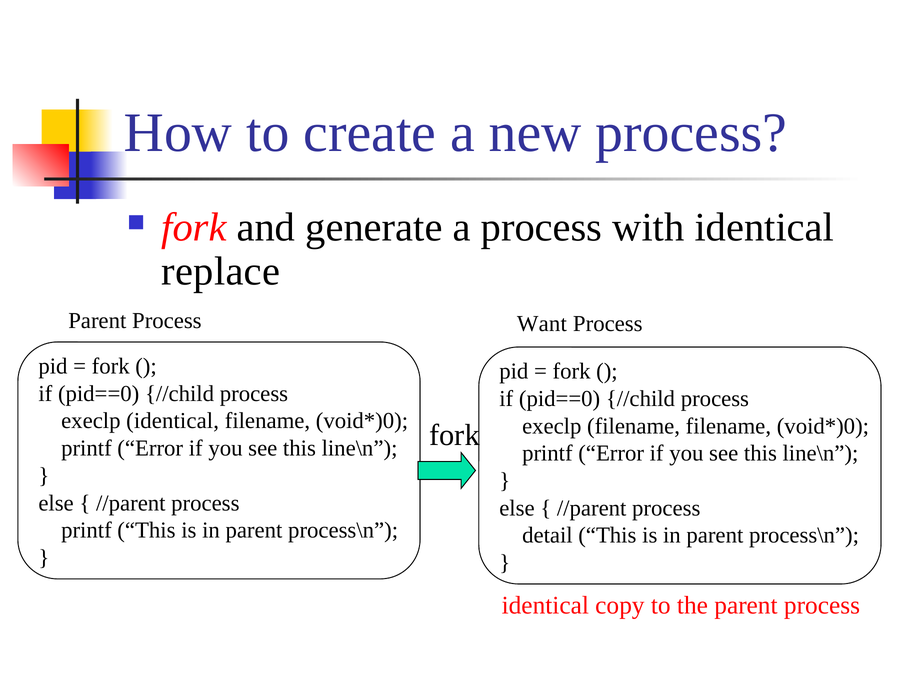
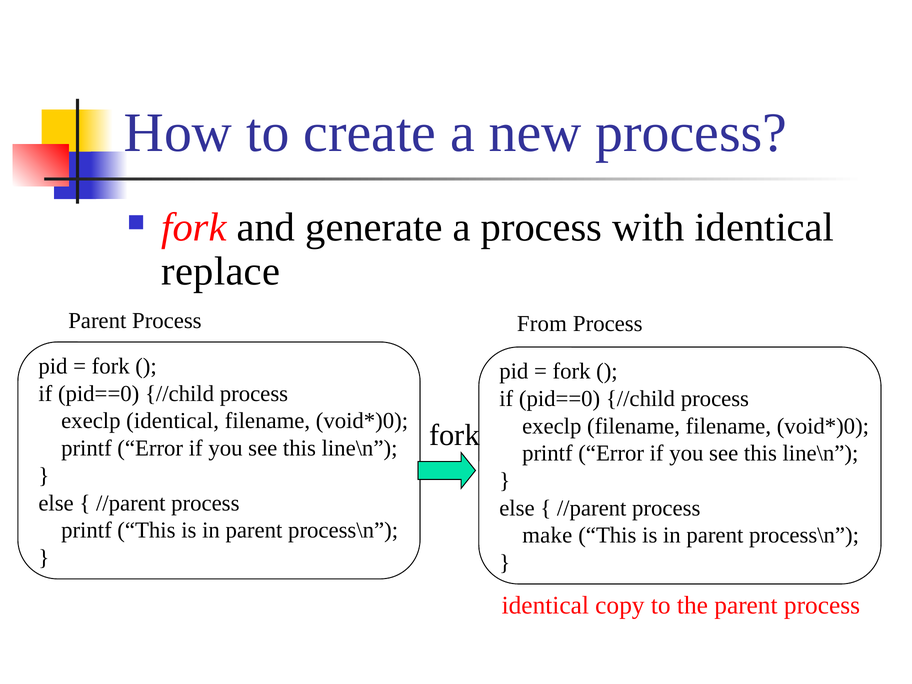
Want: Want -> From (542, 324)
detail: detail -> make (547, 535)
